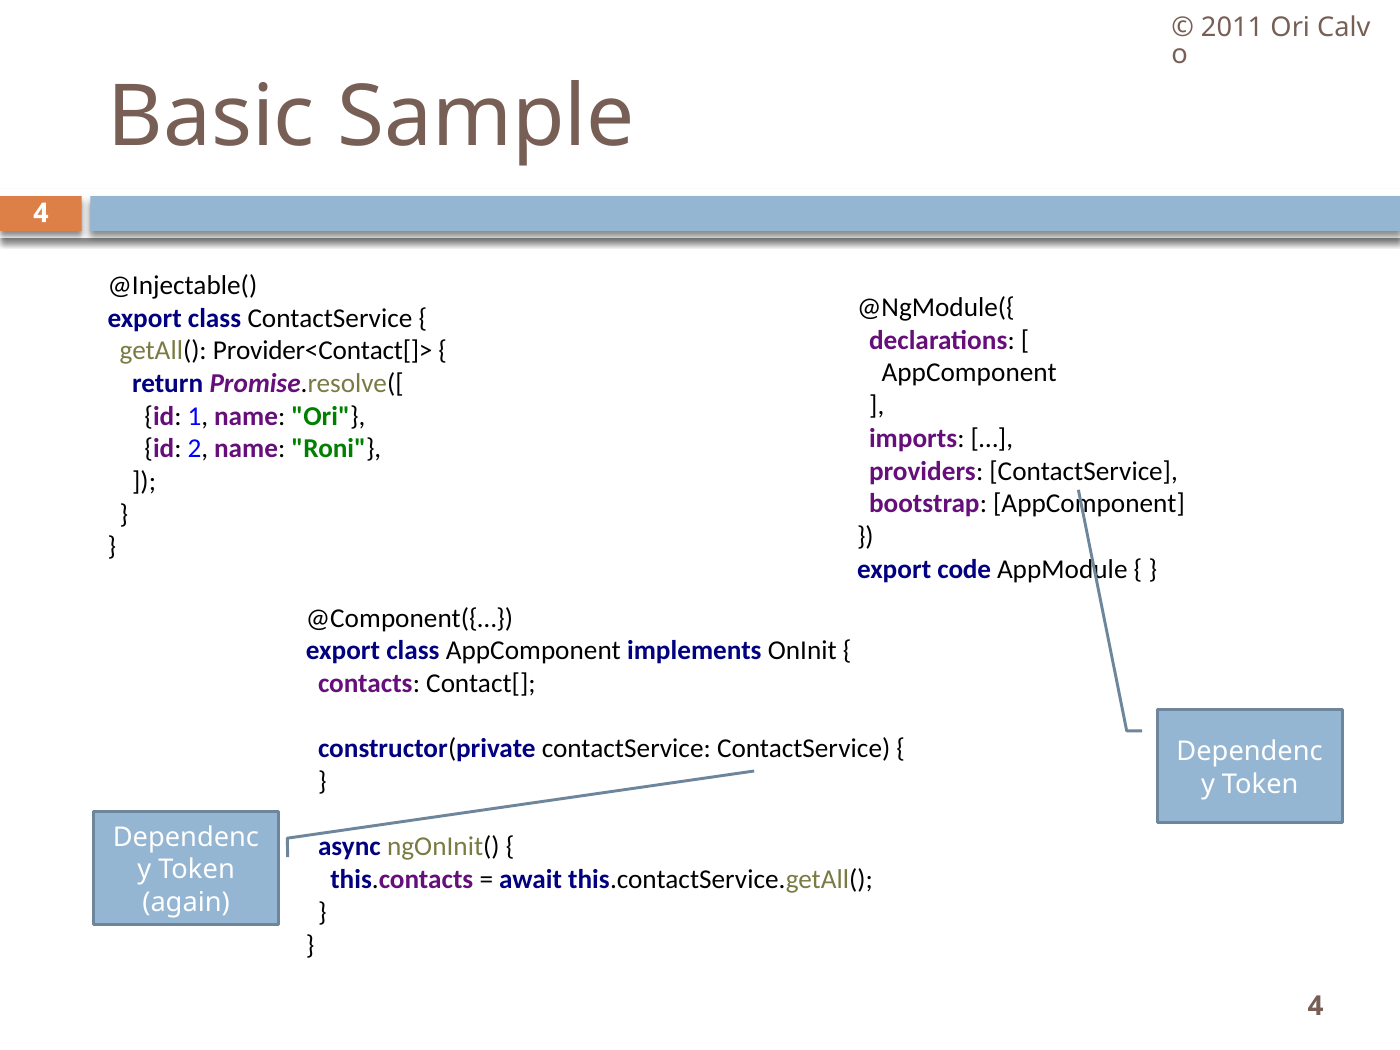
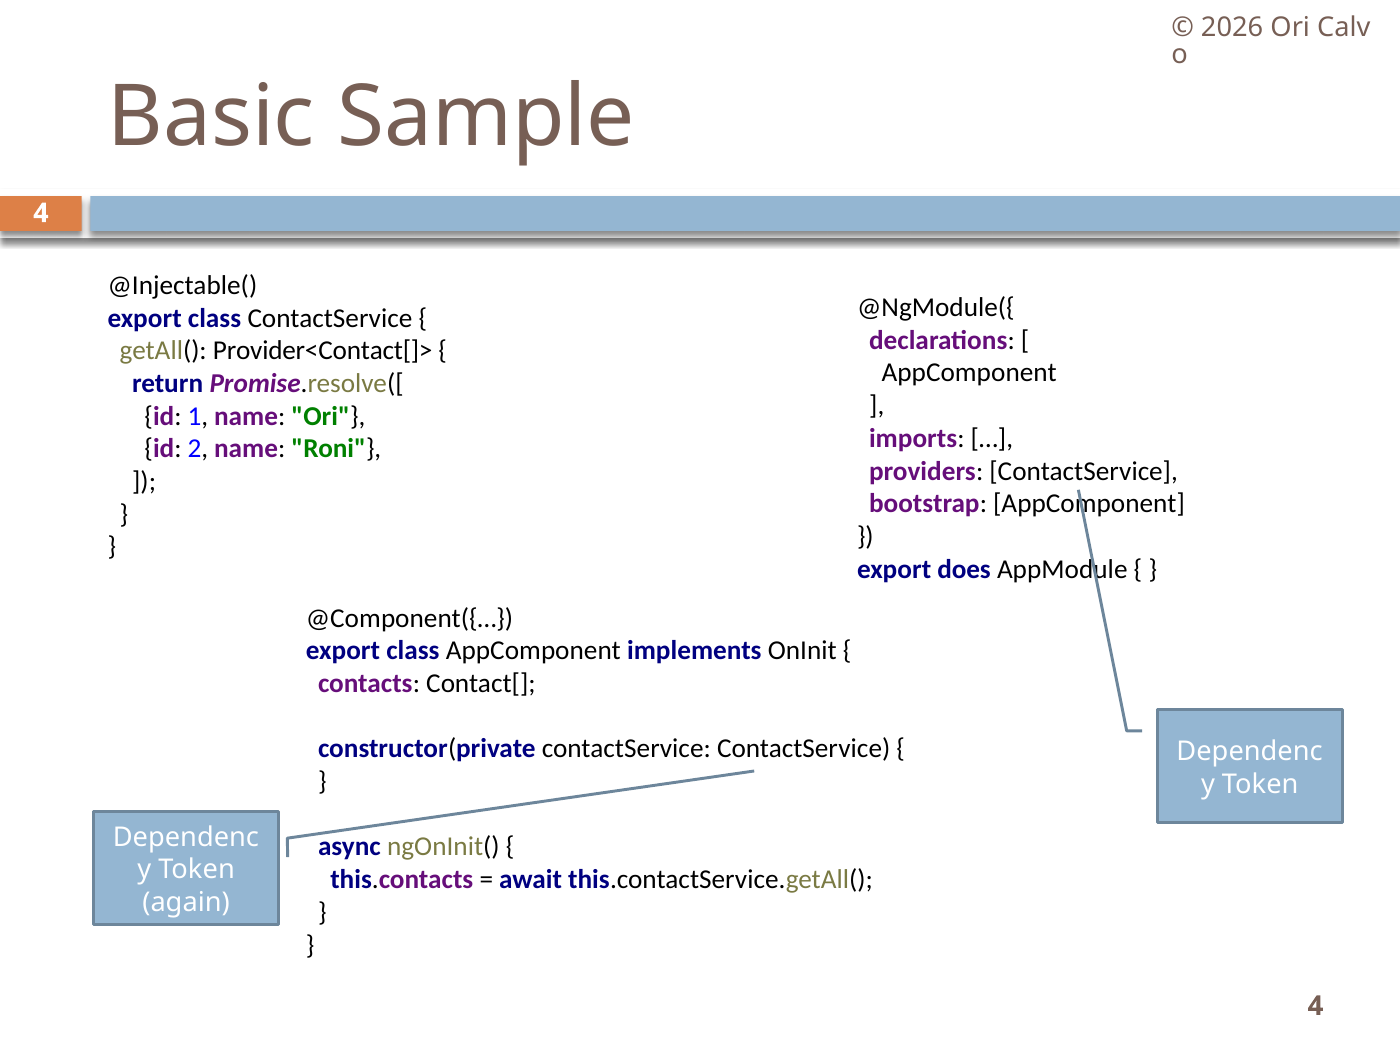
2011: 2011 -> 2026 (1232, 28)
code: code -> does (964, 569)
